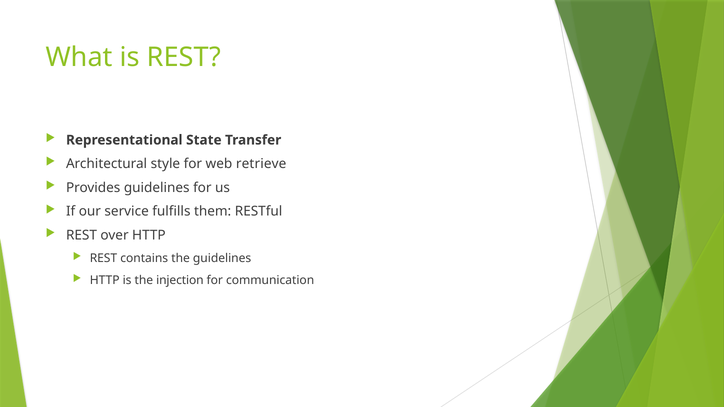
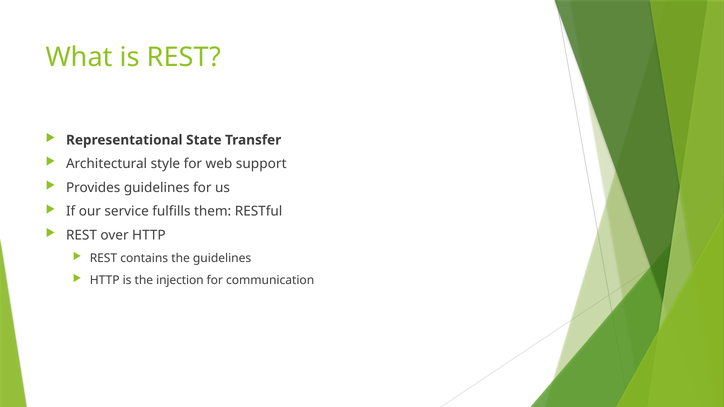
retrieve: retrieve -> support (261, 164)
